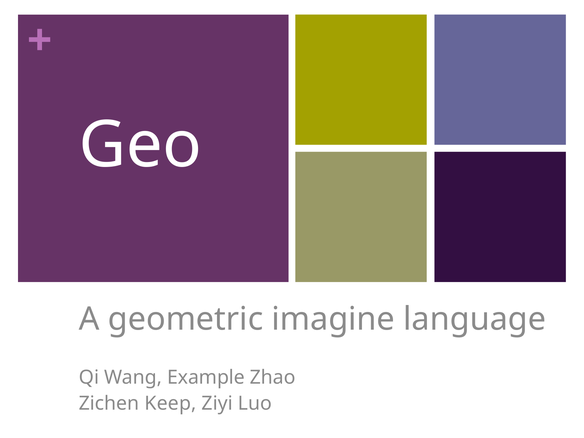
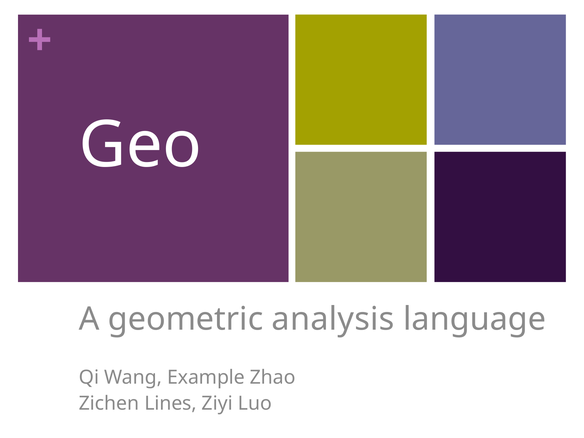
imagine: imagine -> analysis (333, 319)
Keep: Keep -> Lines (171, 403)
